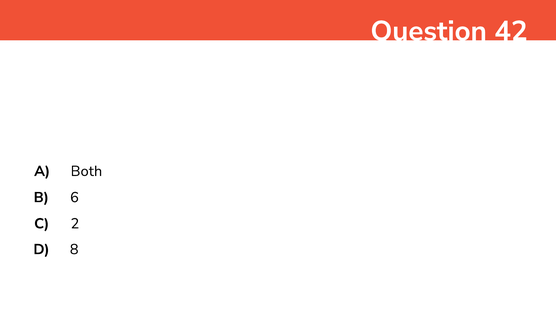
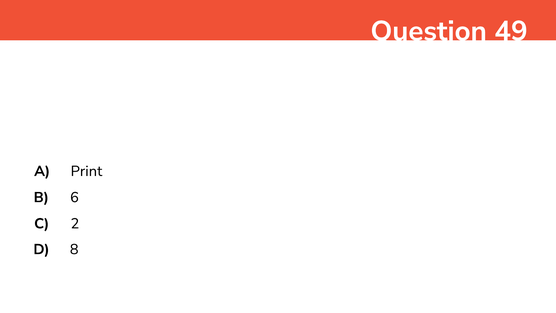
42: 42 -> 49 (511, 31)
Both: Both -> Print (86, 171)
